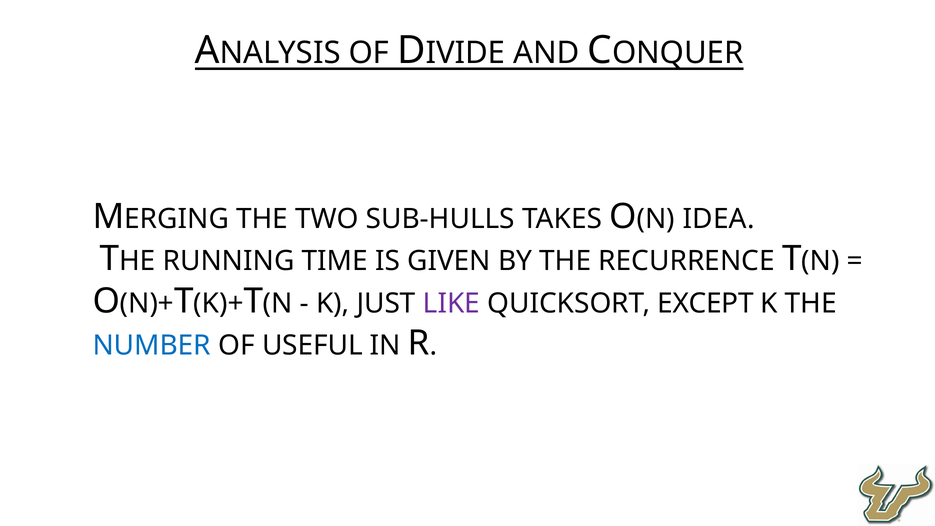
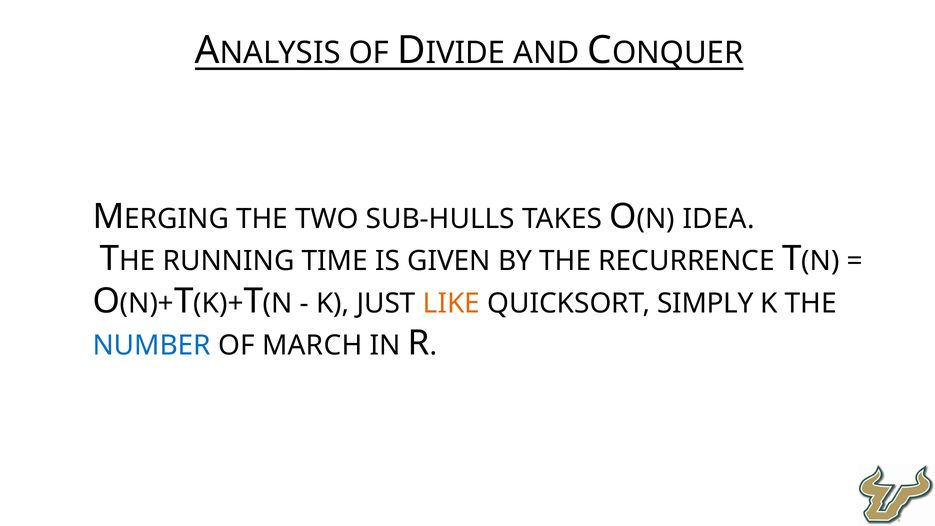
LIKE colour: purple -> orange (451, 303)
EXCEPT: EXCEPT -> SIMPLY (706, 303)
USEFUL: USEFUL -> MARCH (312, 345)
